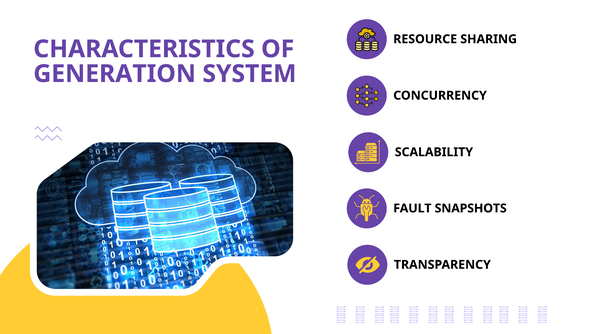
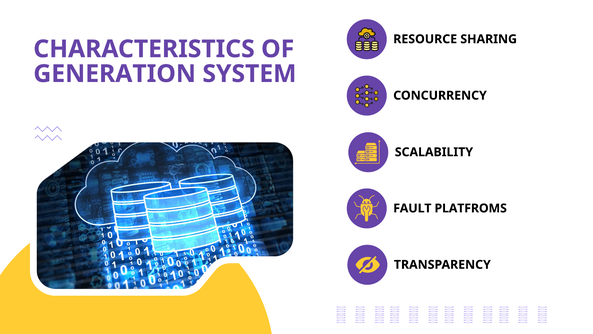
SNAPSHOTS: SNAPSHOTS -> PLATFROMS (471, 208)
